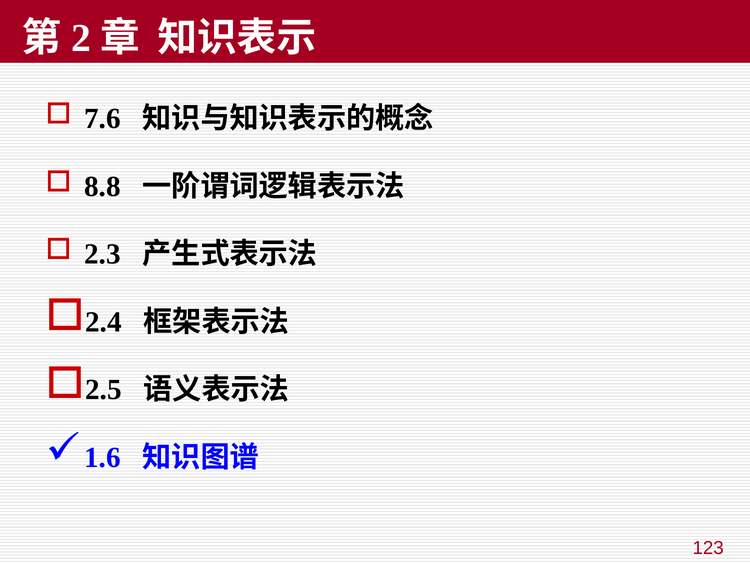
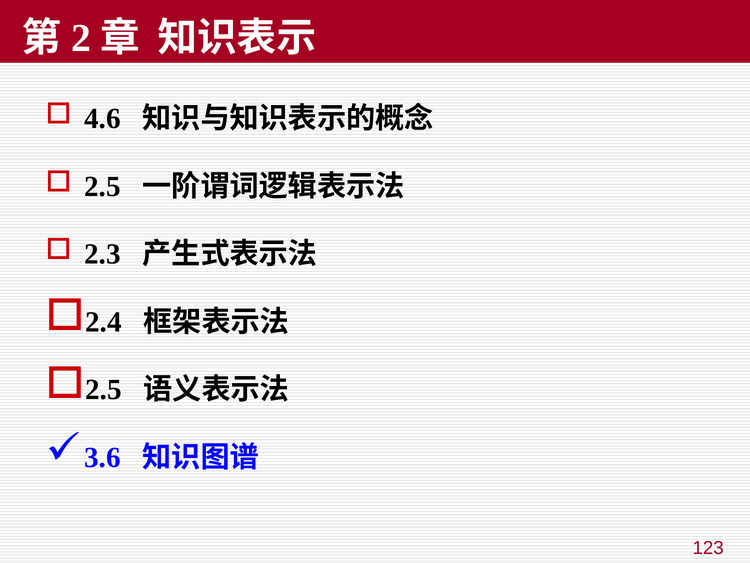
7.6: 7.6 -> 4.6 (103, 119)
8.8: 8.8 -> 2.5 (103, 186)
1.6: 1.6 -> 3.6 (103, 457)
